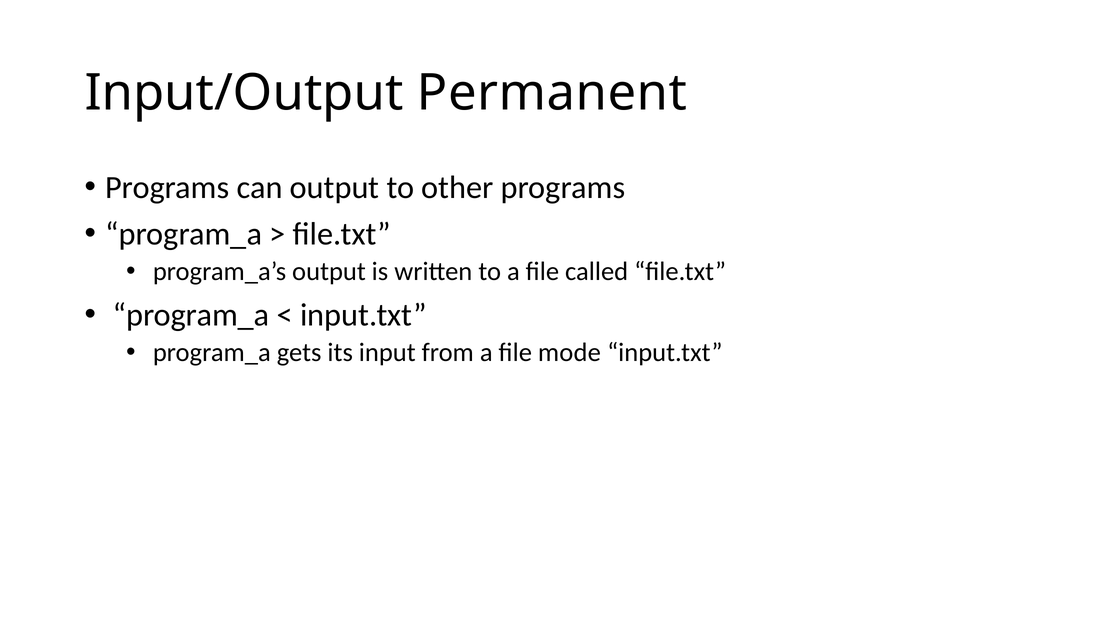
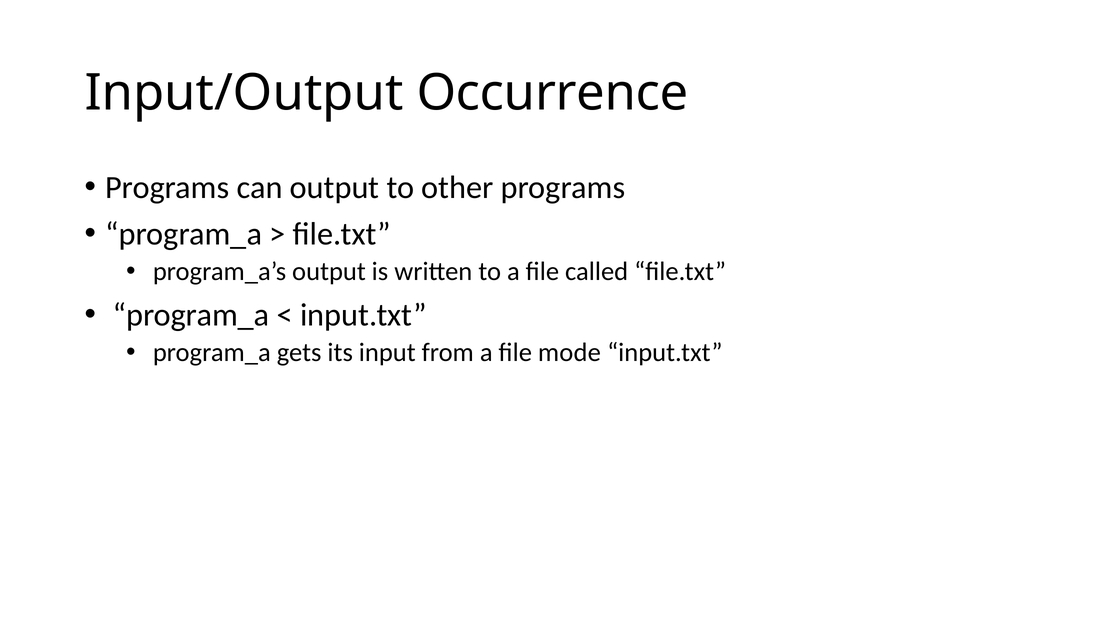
Permanent: Permanent -> Occurrence (552, 93)
